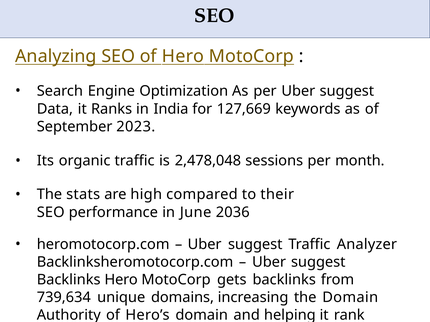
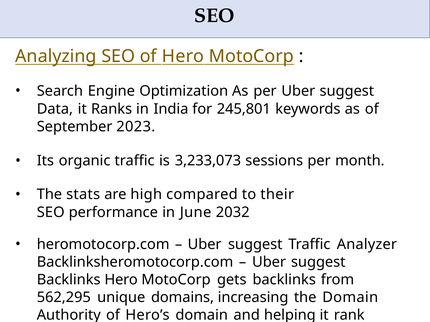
127,669: 127,669 -> 245,801 (244, 109)
2,478,048: 2,478,048 -> 3,233,073 (208, 161)
2036: 2036 -> 2032 (233, 213)
739,634: 739,634 -> 562,295 (64, 298)
